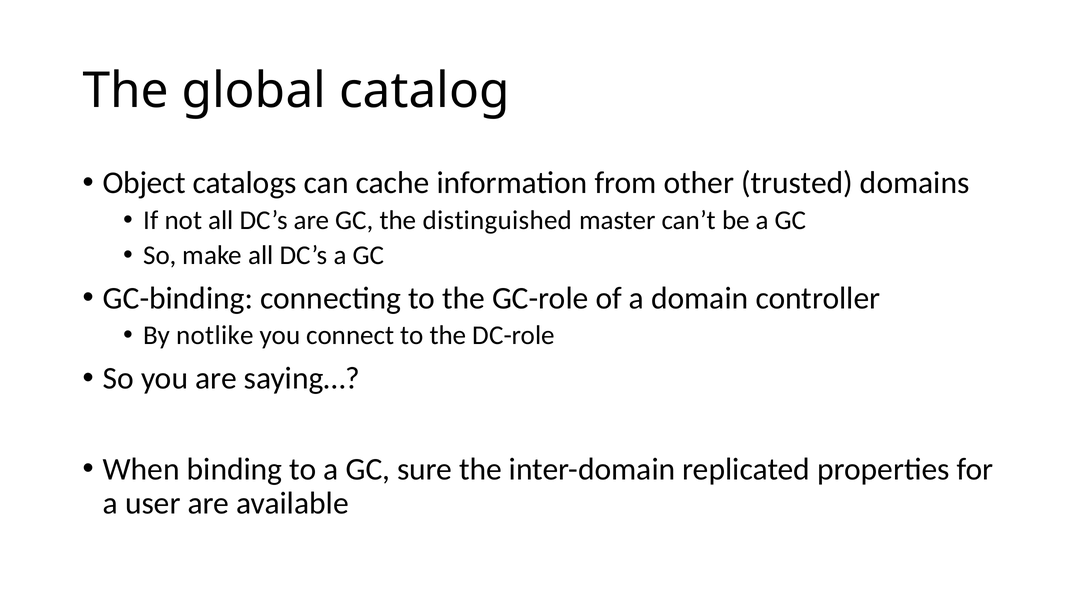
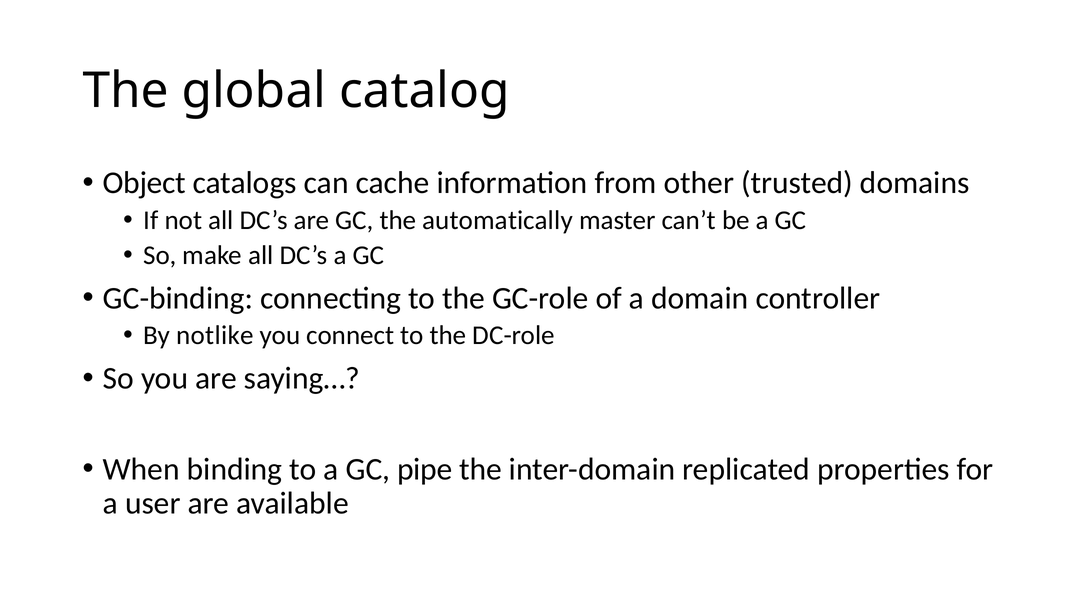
distinguished: distinguished -> automatically (498, 220)
sure: sure -> pipe (425, 469)
